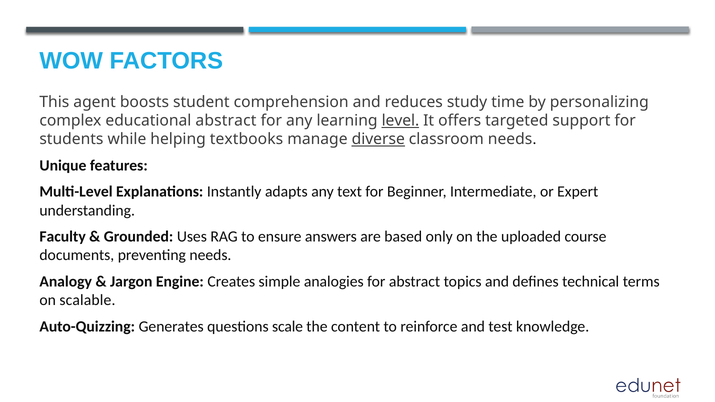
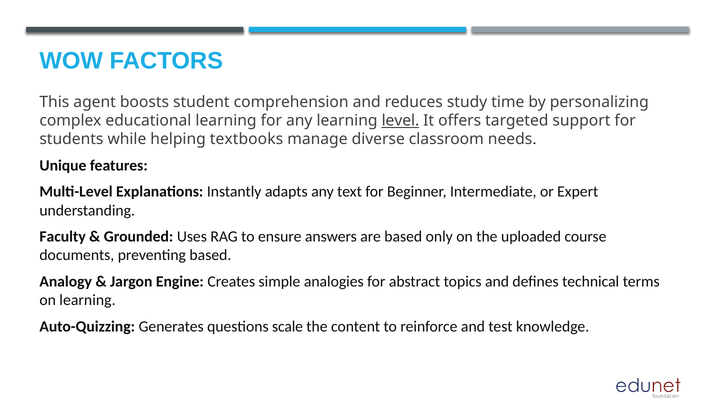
educational abstract: abstract -> learning (226, 121)
diverse underline: present -> none (378, 139)
preventing needs: needs -> based (210, 255)
on scalable: scalable -> learning (87, 300)
